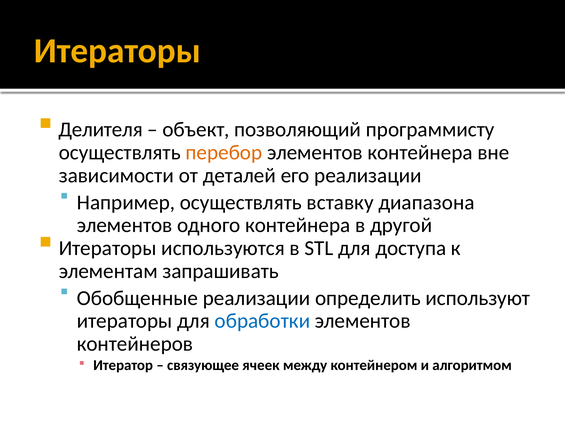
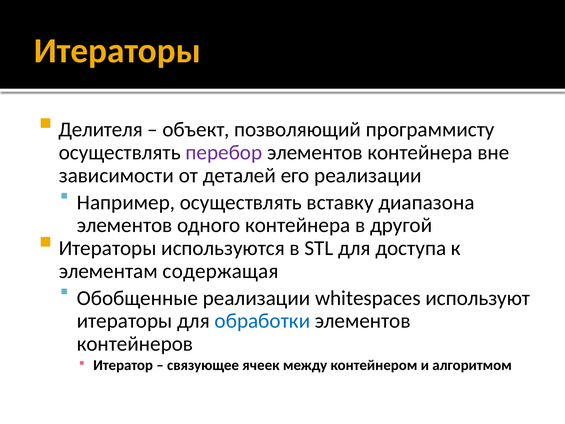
перебор colour: orange -> purple (224, 152)
запрашивать: запрашивать -> содержащая (221, 271)
определить: определить -> whitespaces (368, 298)
